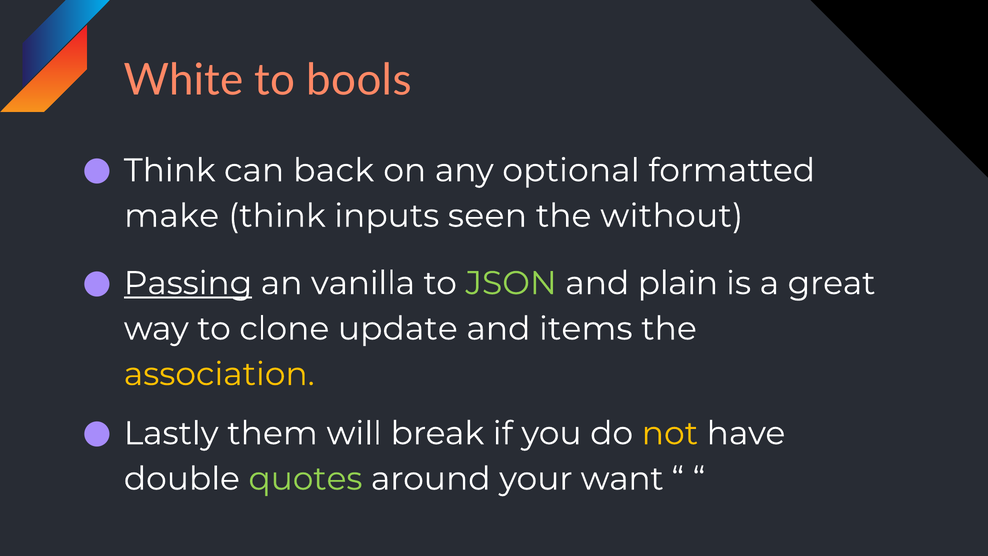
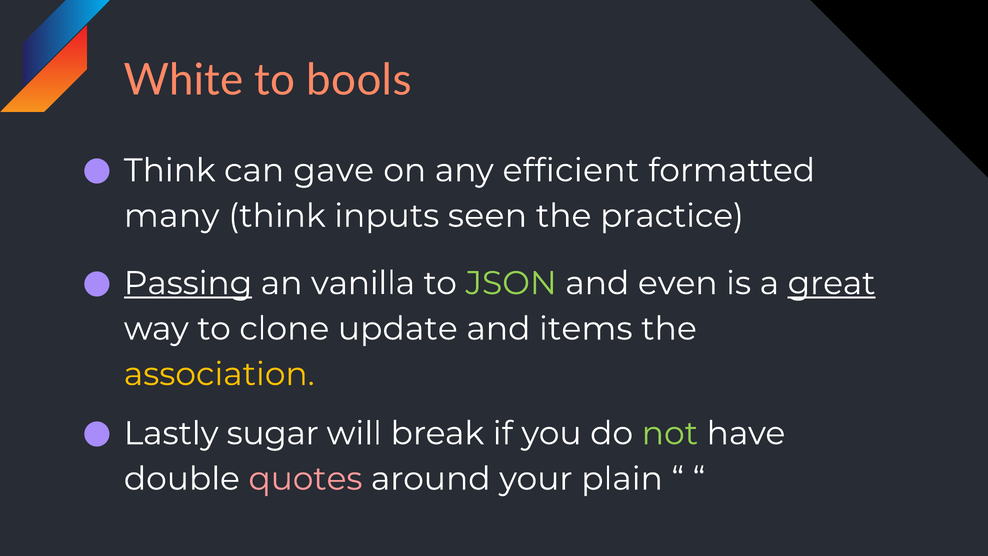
back: back -> gave (334, 170)
optional: optional -> efficient (571, 170)
make: make -> many (172, 216)
without: without -> practice (672, 216)
plain: plain -> even (678, 283)
great underline: none -> present (832, 283)
them: them -> sugar (273, 433)
not colour: yellow -> light green (670, 433)
quotes colour: light green -> pink (305, 479)
want: want -> plain (622, 479)
